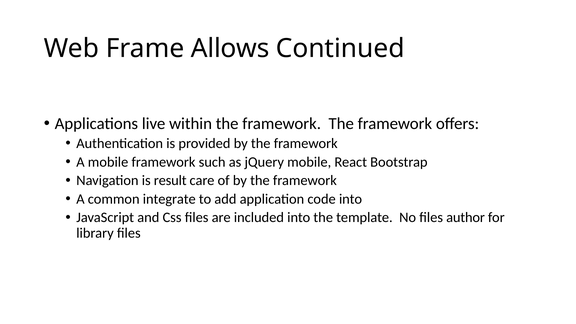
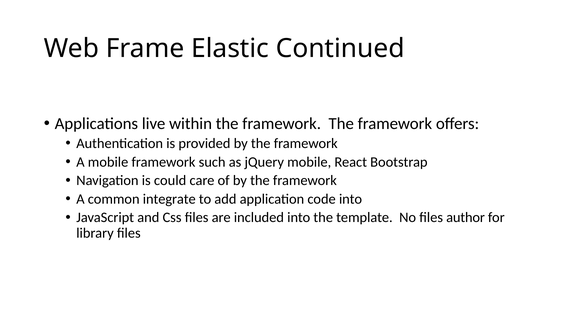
Allows: Allows -> Elastic (230, 48)
result: result -> could (170, 180)
